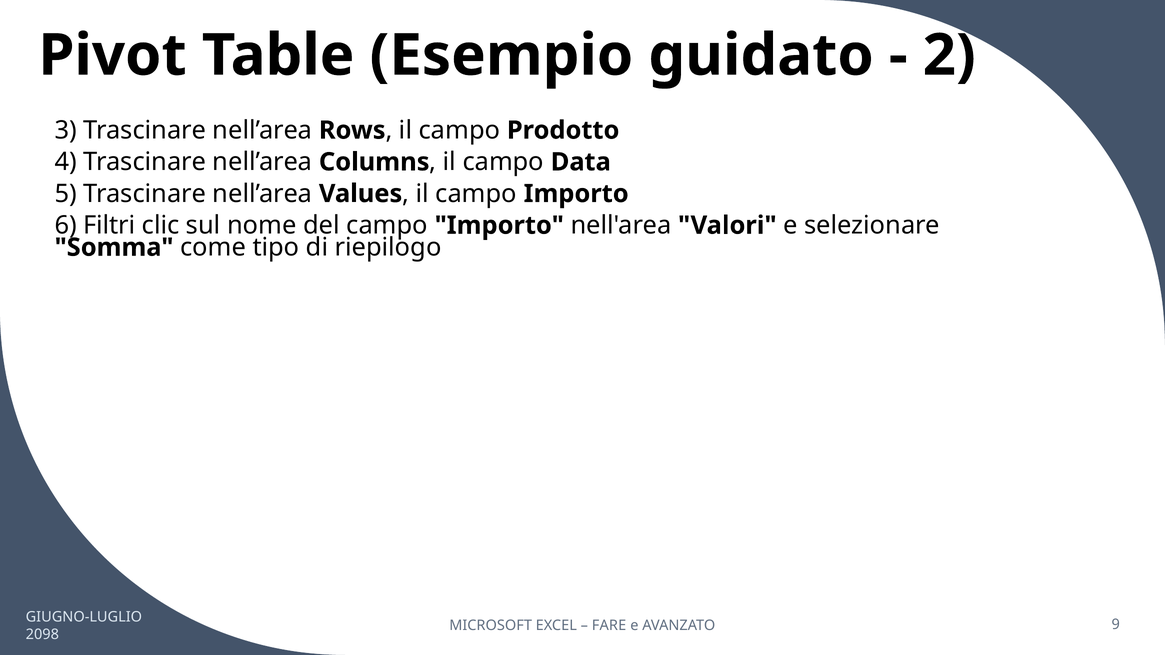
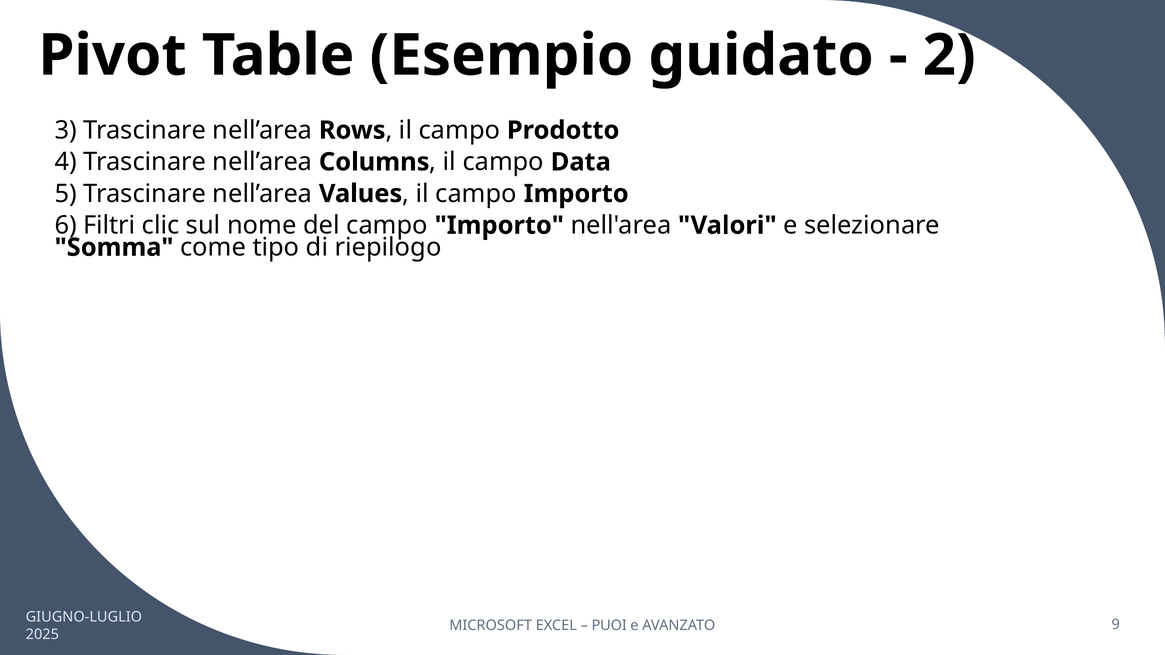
FARE: FARE -> PUOI (609, 626)
2098: 2098 -> 2025 (42, 635)
